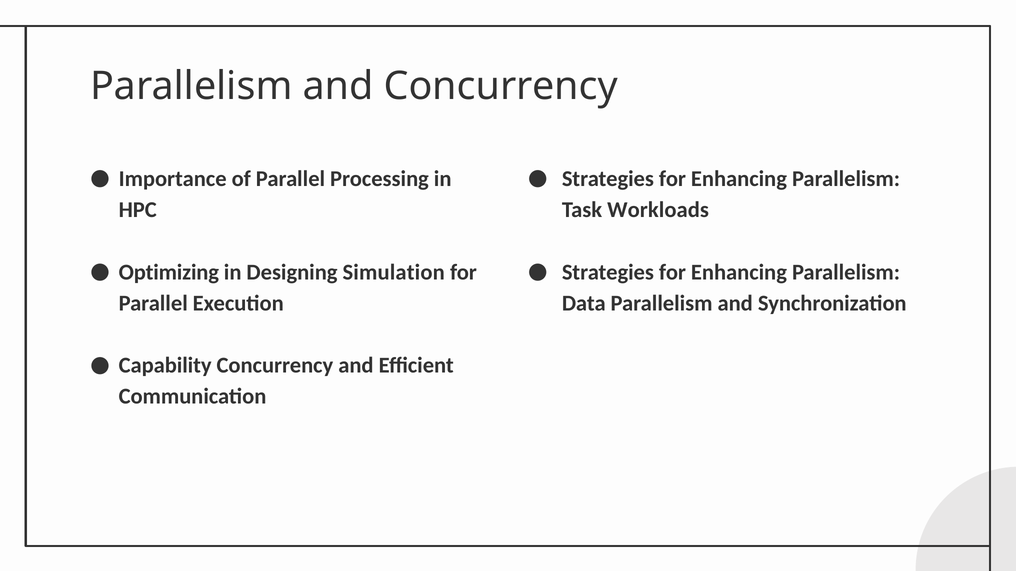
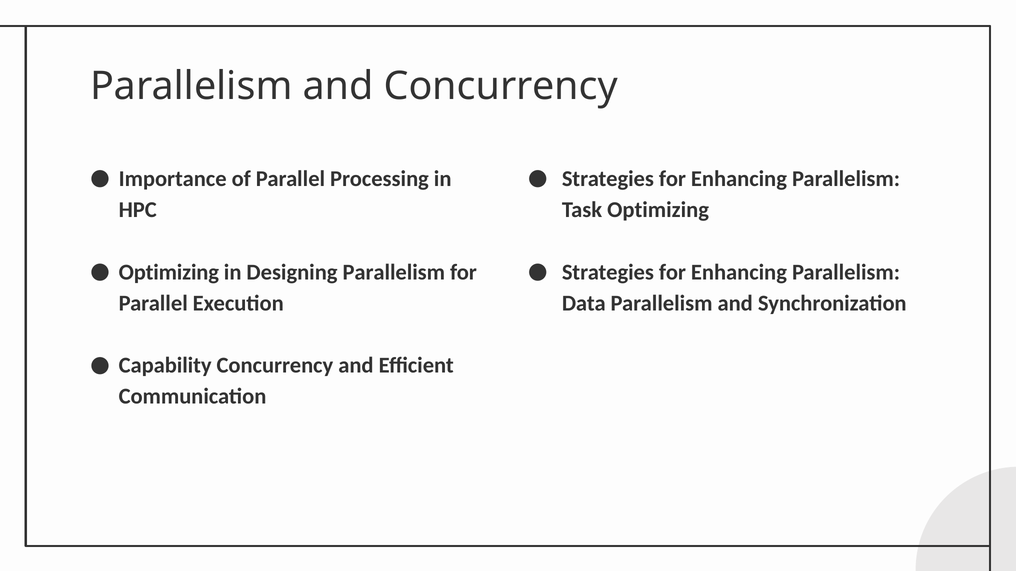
Task Workloads: Workloads -> Optimizing (658, 210)
Designing Simulation: Simulation -> Parallelism (394, 272)
